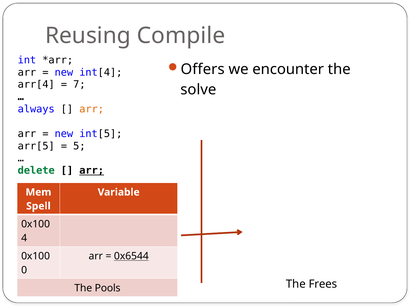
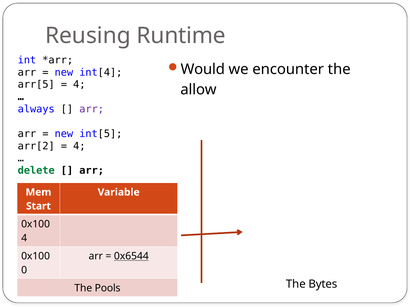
Compile: Compile -> Runtime (181, 36)
Offers: Offers -> Would (203, 69)
arr[4: arr[4 -> arr[5 (36, 85)
7: 7 -> 4 (79, 85)
solve: solve -> allow (198, 90)
arr colour: orange -> purple (92, 109)
arr[5: arr[5 -> arr[2 (36, 146)
5: 5 -> 4 (79, 146)
arr underline: present -> none (92, 171)
Spell: Spell -> Start (38, 206)
Frees: Frees -> Bytes (323, 285)
